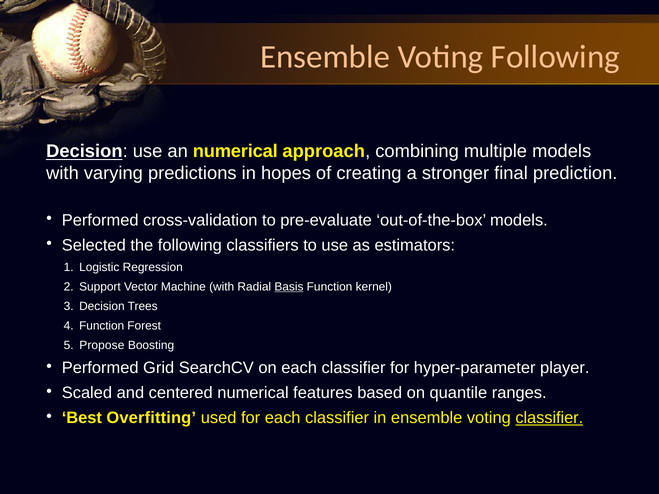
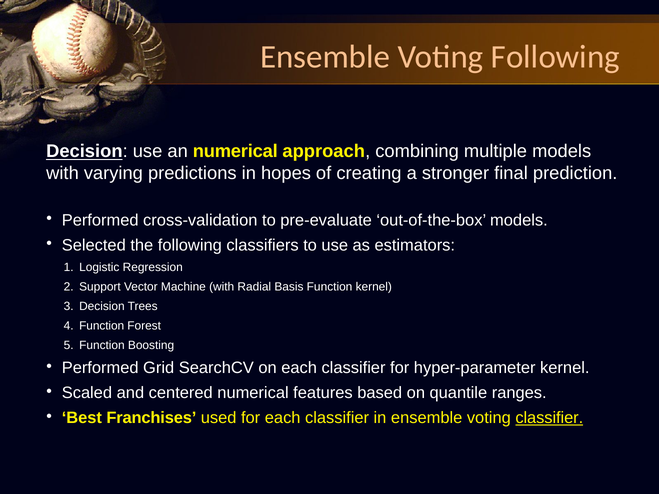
Basis underline: present -> none (289, 287)
Propose: Propose -> Function (102, 346)
hyper-parameter player: player -> kernel (565, 368)
Overfitting: Overfitting -> Franchises (151, 418)
